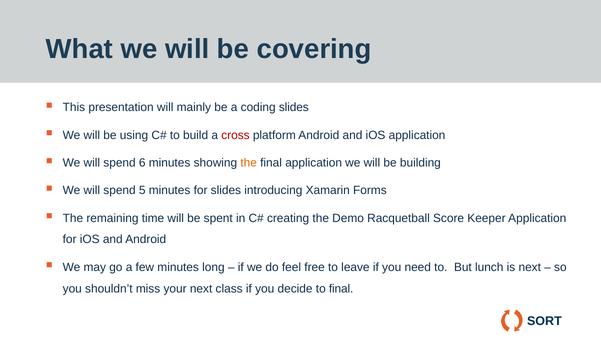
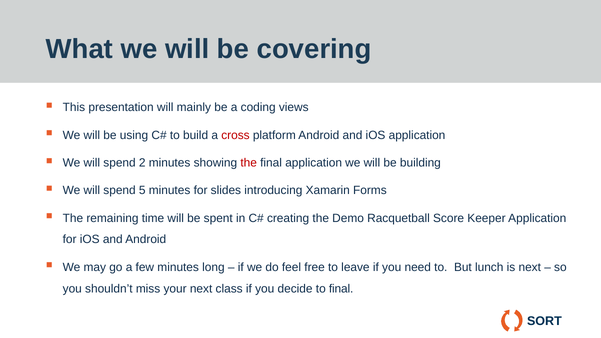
coding slides: slides -> views (294, 108)
6: 6 -> 2 (142, 163)
the colour: orange -> red (249, 163)
